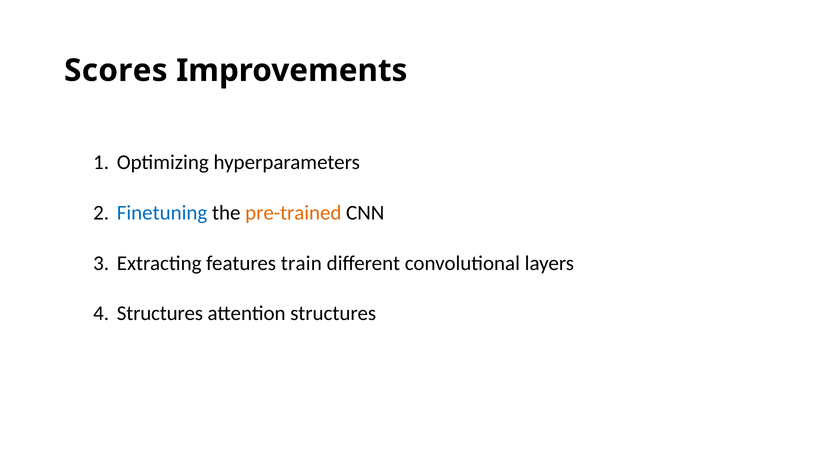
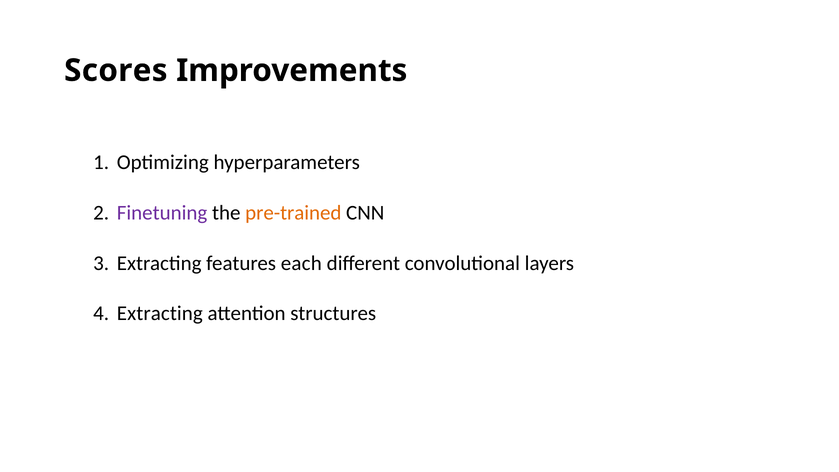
Finetuning colour: blue -> purple (162, 213)
train: train -> each (301, 263)
Structures: Structures -> Extracting (160, 313)
